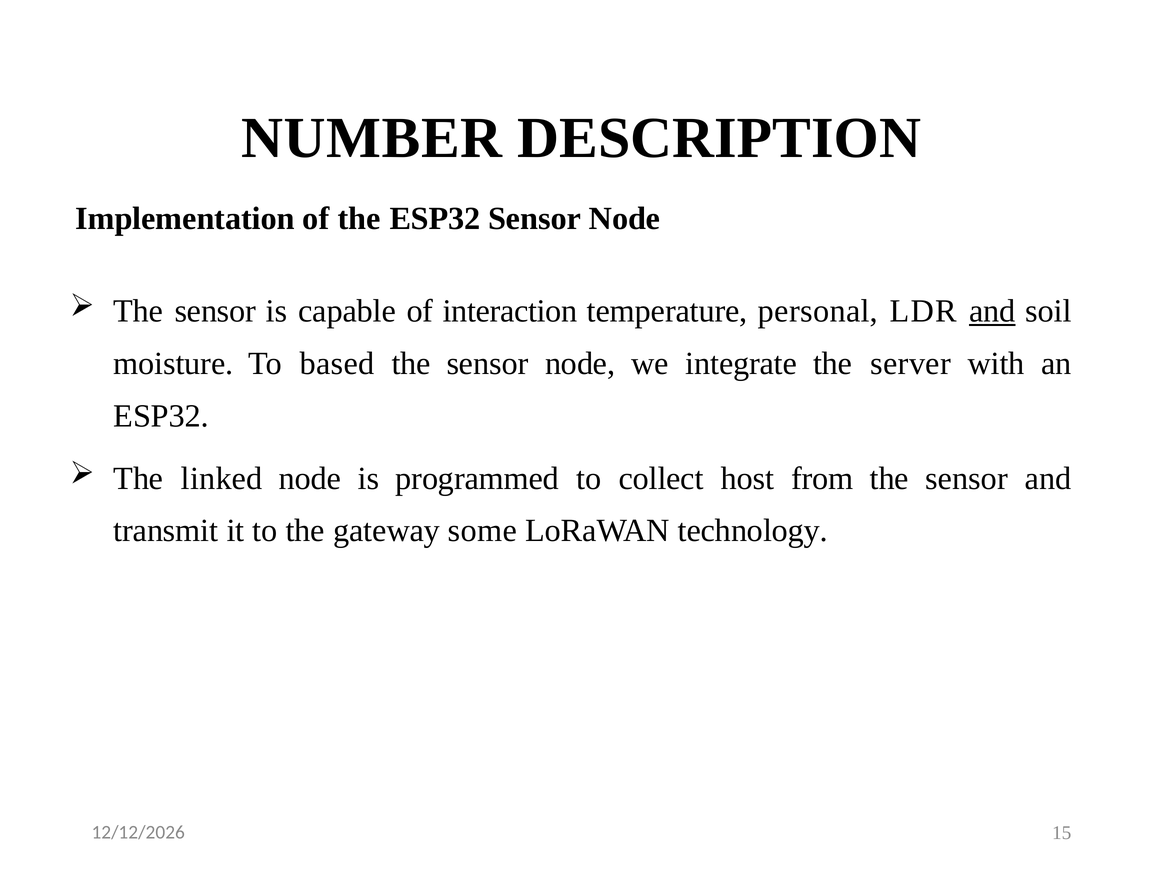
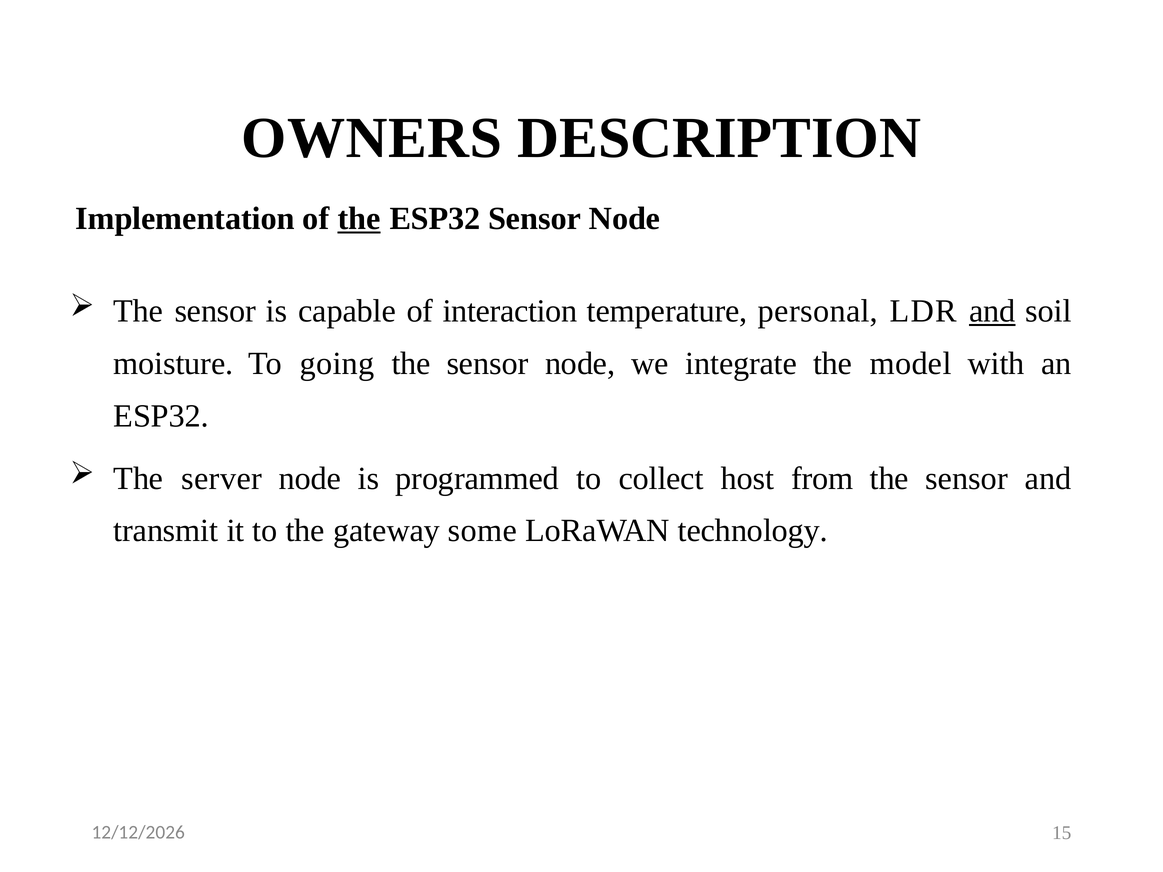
NUMBER: NUMBER -> OWNERS (372, 138)
the underline: none -> present (359, 219)
based: based -> going (337, 364)
server: server -> model (911, 364)
linked: linked -> server (222, 478)
